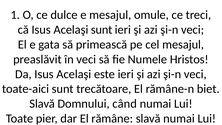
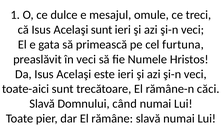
cel mesajul: mesajul -> furtuna (183, 44)
biet: biet -> căci (208, 89)
